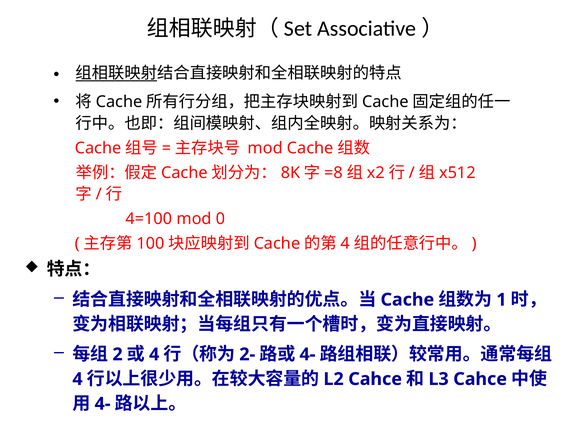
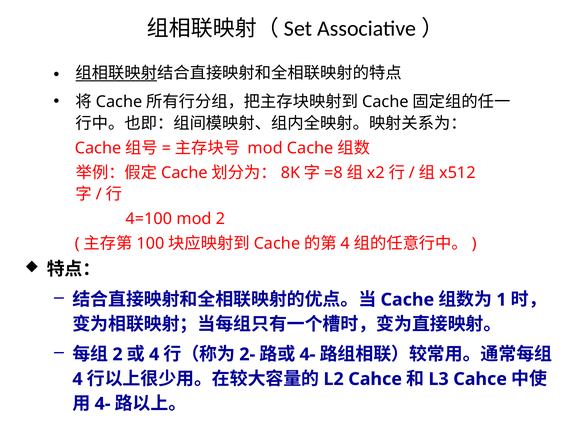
mod 0: 0 -> 2 (221, 219)
